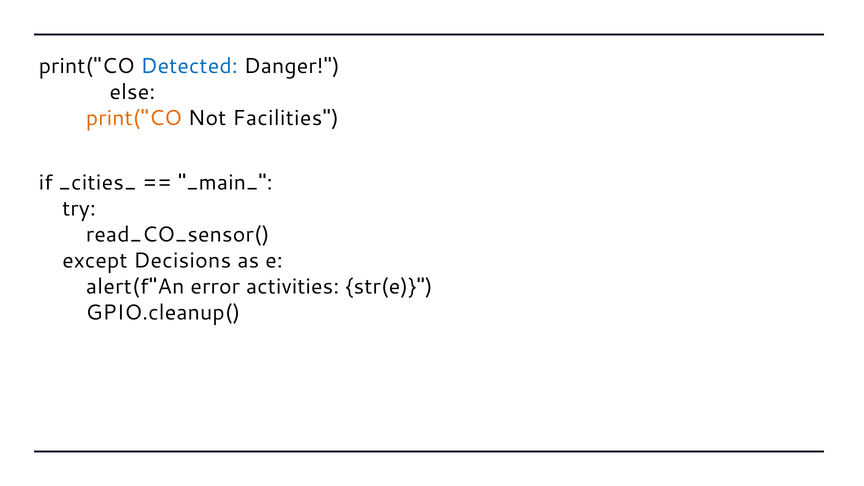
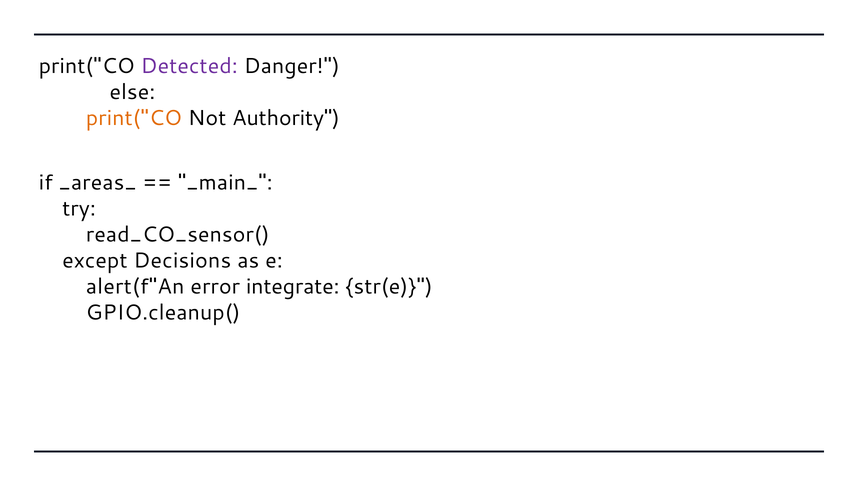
Detected colour: blue -> purple (189, 66)
Facilities: Facilities -> Authority (286, 118)
_cities_: _cities_ -> _areas_ (98, 183)
activities: activities -> integrate (293, 287)
